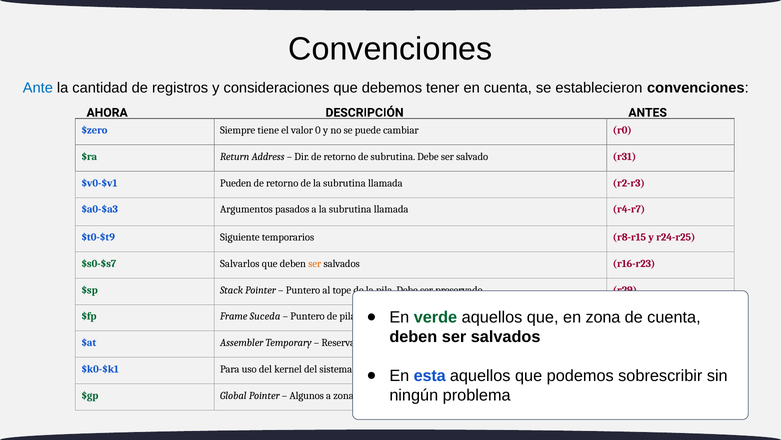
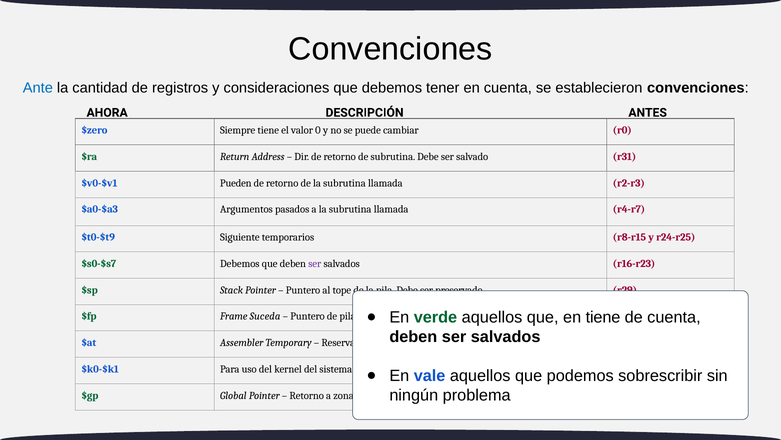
$s0-$s7 Salvarlos: Salvarlos -> Debemos (240, 263)
ser colour: orange -> purple (315, 263)
en zona: zona -> tiene (603, 317)
esta: esta -> vale (430, 375)
Algunos: Algunos -> Retorno (307, 395)
